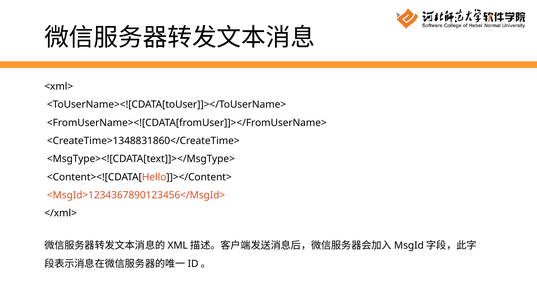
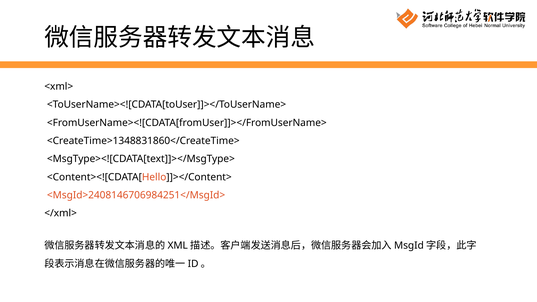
<MsgId>1234367890123456</MsgId>: <MsgId>1234367890123456</MsgId> -> <MsgId>2408146706984251</MsgId> (136, 195)
